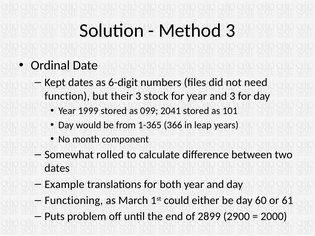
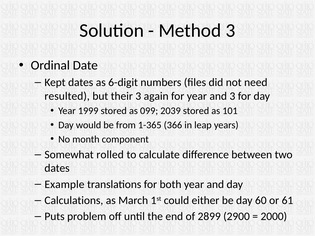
function: function -> resulted (67, 96)
stock: stock -> again (156, 96)
2041: 2041 -> 2039 (171, 111)
Functioning: Functioning -> Calculations (74, 201)
